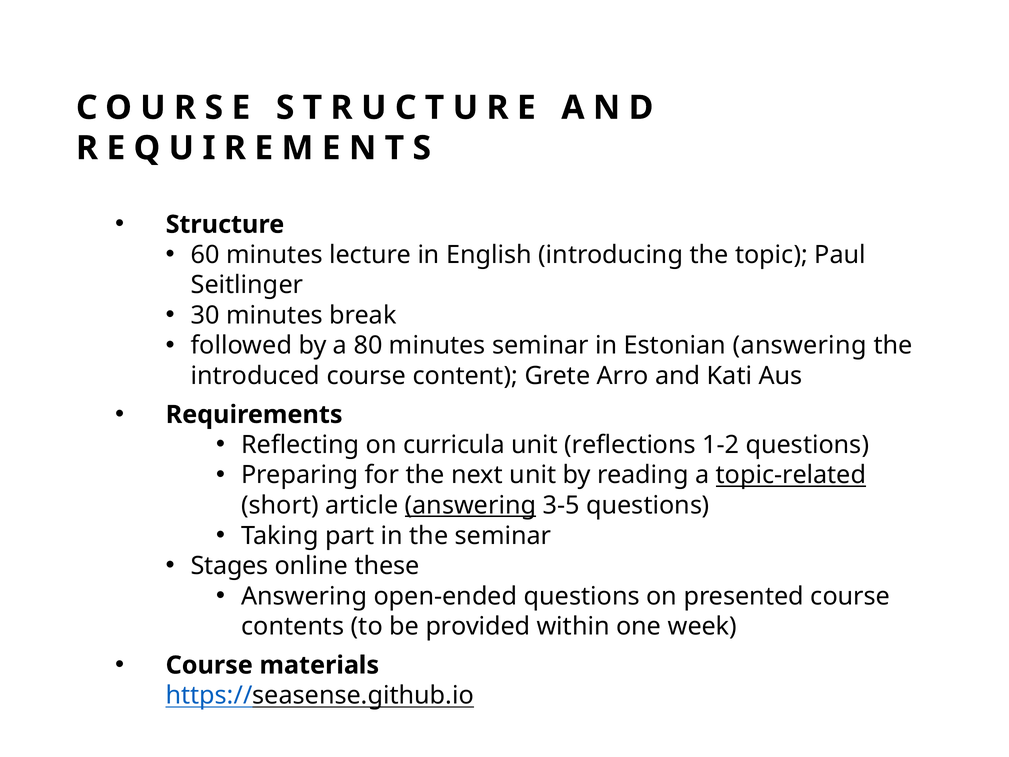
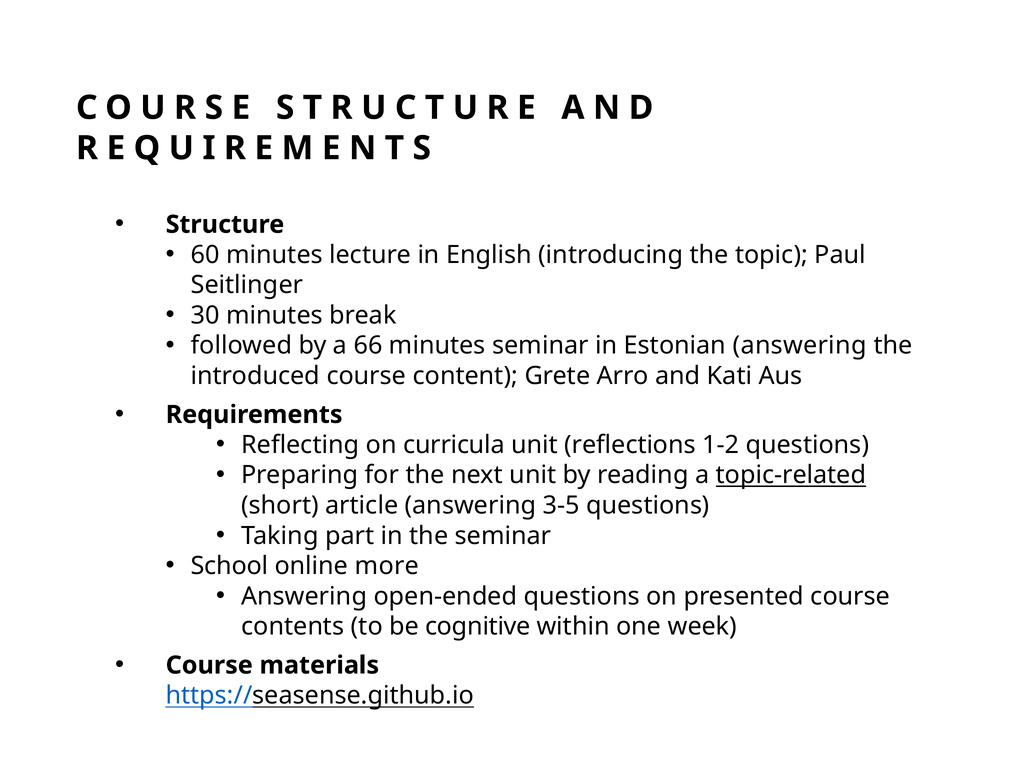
80: 80 -> 66 (368, 346)
answering underline: present -> none (470, 505)
Stages: Stages -> School (230, 566)
these: these -> more (387, 566)
provided: provided -> cognitive (478, 626)
